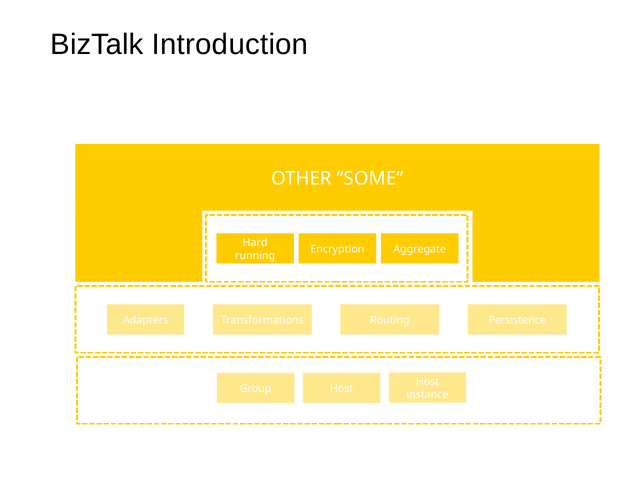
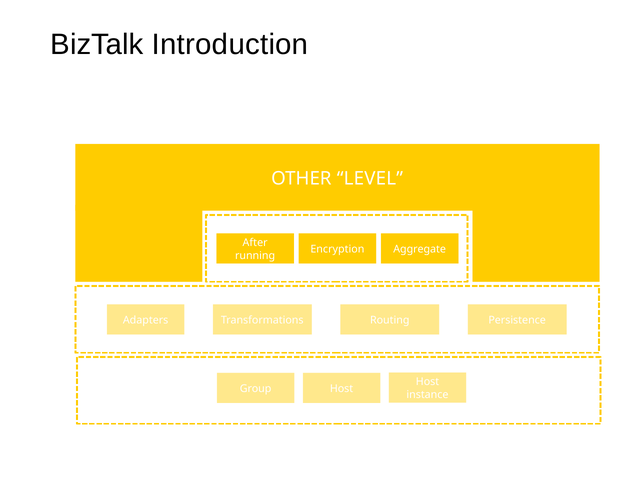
SOME: SOME -> LEVEL (370, 178)
Hard: Hard -> After (255, 242)
